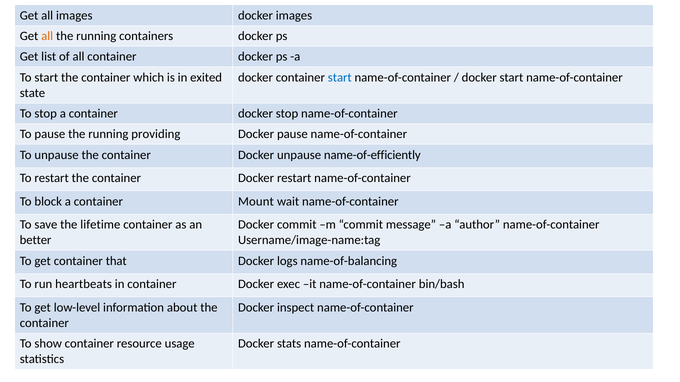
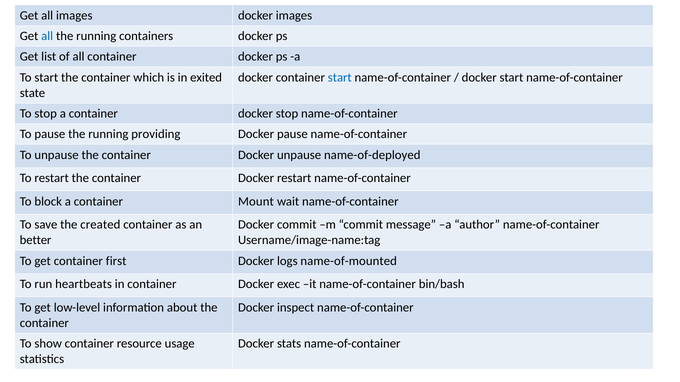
all colour: orange -> blue (47, 36)
name-of-efficiently: name-of-efficiently -> name-of-deployed (372, 155)
lifetime: lifetime -> created (100, 225)
that: that -> first (116, 261)
name-of-balancing: name-of-balancing -> name-of-mounted (349, 261)
